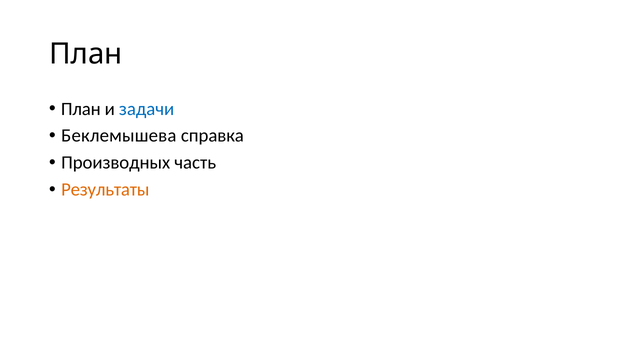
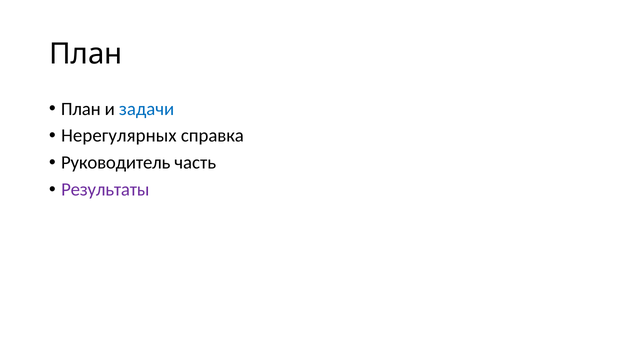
Беклемышева: Беклемышева -> Нерегулярных (119, 136)
Производных: Производных -> Руководитель (116, 163)
Результаты colour: orange -> purple (105, 190)
